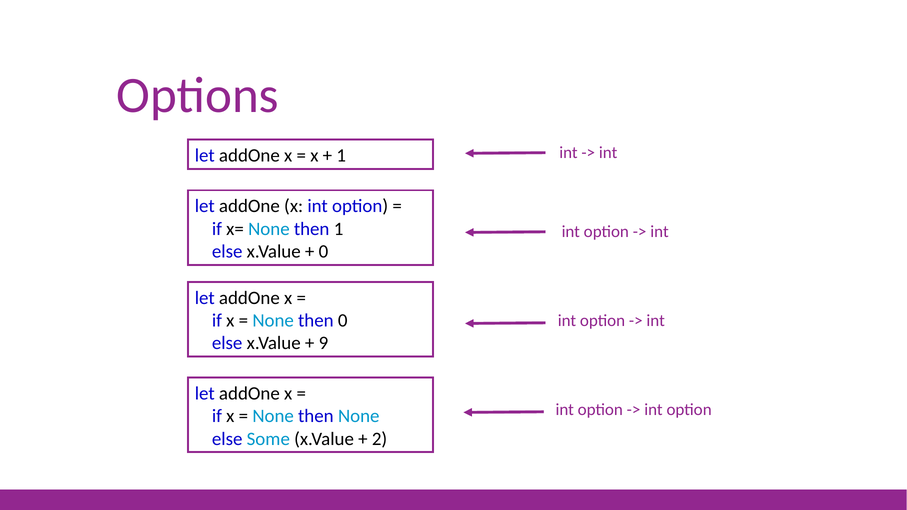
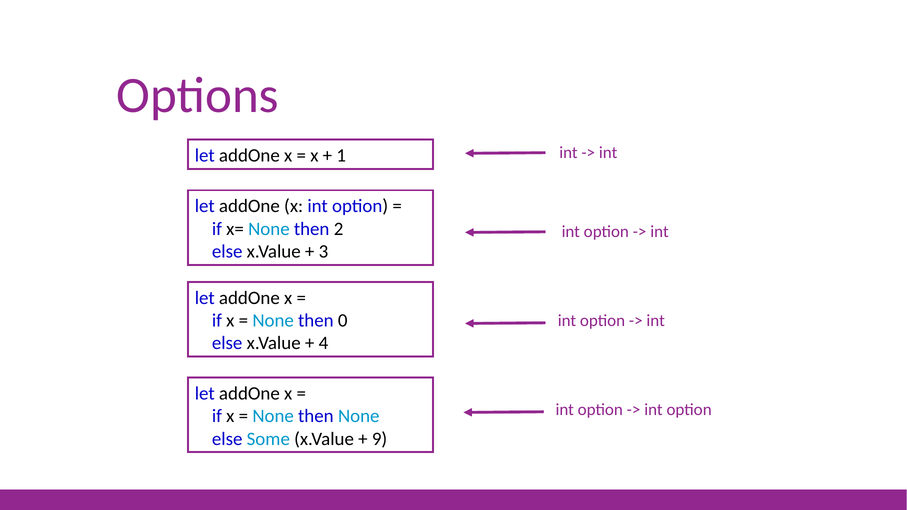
then 1: 1 -> 2 (339, 229)
0: 0 -> 3 (323, 252)
9: 9 -> 4 (323, 343)
2: 2 -> 9 (380, 439)
